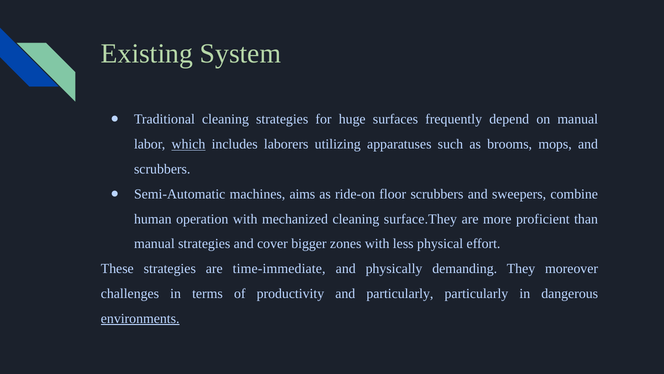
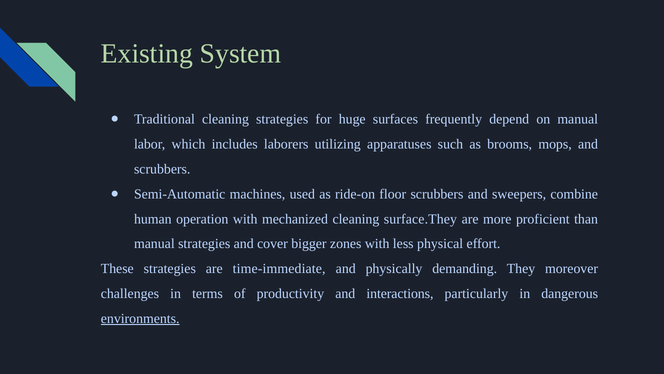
which underline: present -> none (188, 144)
aims: aims -> used (302, 194)
and particularly: particularly -> interactions (400, 293)
